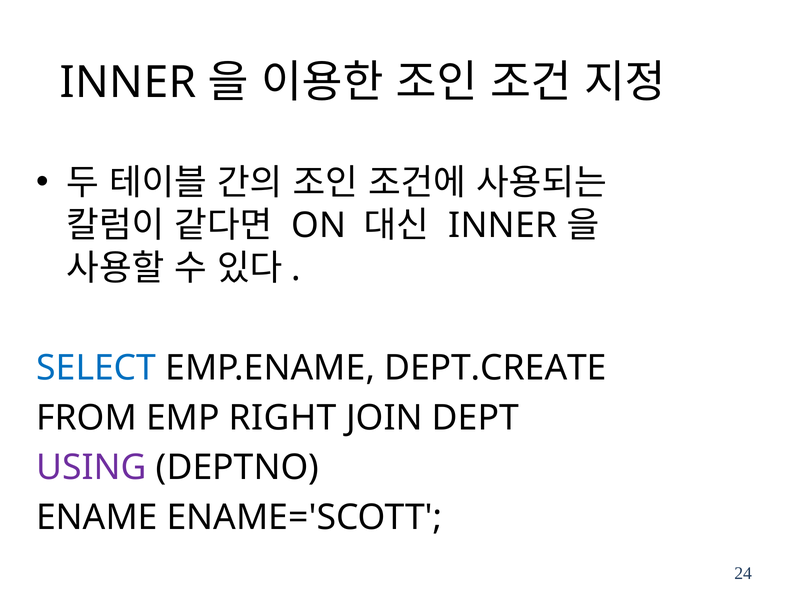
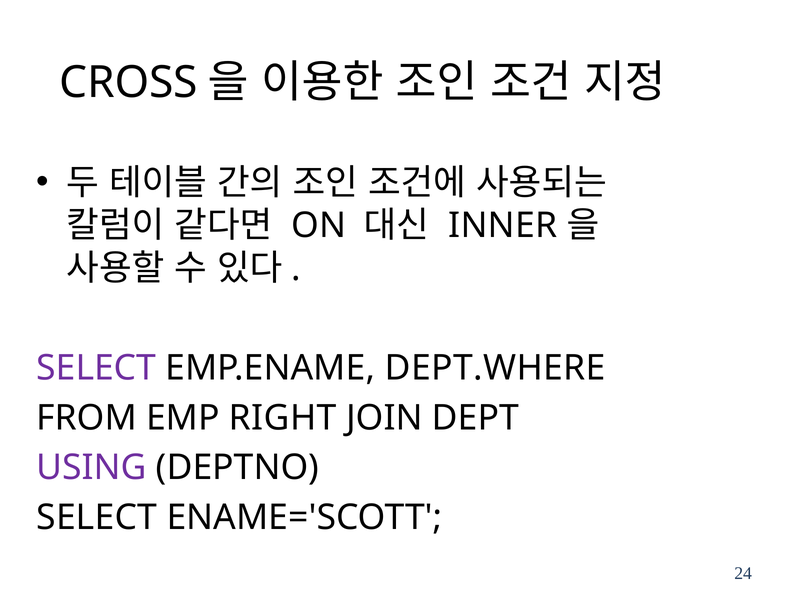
INNER: INNER -> CROSS (128, 83)
SELECT colour: blue -> purple (96, 368)
DEPT.CREATE: DEPT.CREATE -> DEPT.WHERE (495, 368)
ENAME: ENAME -> SELECT (97, 517)
